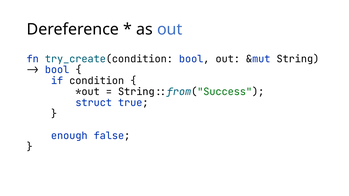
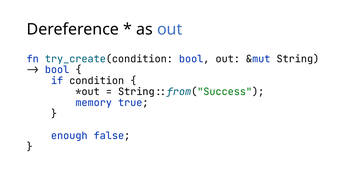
struct: struct -> memory (94, 103)
